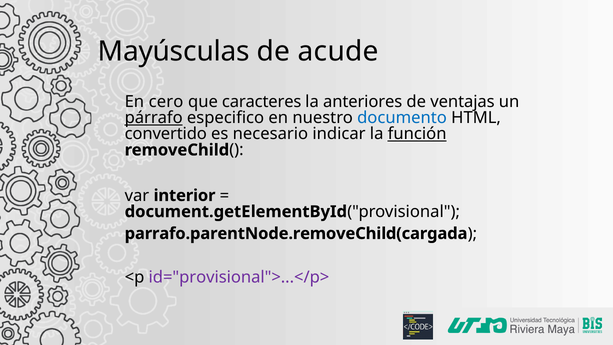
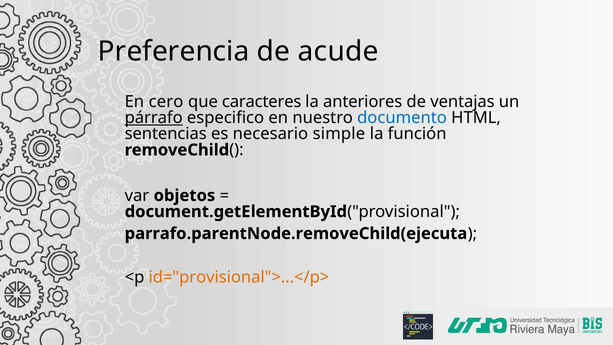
Mayúsculas: Mayúsculas -> Preferencia (174, 51)
convertido: convertido -> sentencias (166, 134)
indicar: indicar -> simple (339, 134)
función underline: present -> none (417, 134)
interior: interior -> objetos (184, 195)
parrafo.parentNode.removeChild(cargada: parrafo.parentNode.removeChild(cargada -> parrafo.parentNode.removeChild(ejecuta (296, 233)
id="provisional">...</p> colour: purple -> orange (239, 277)
